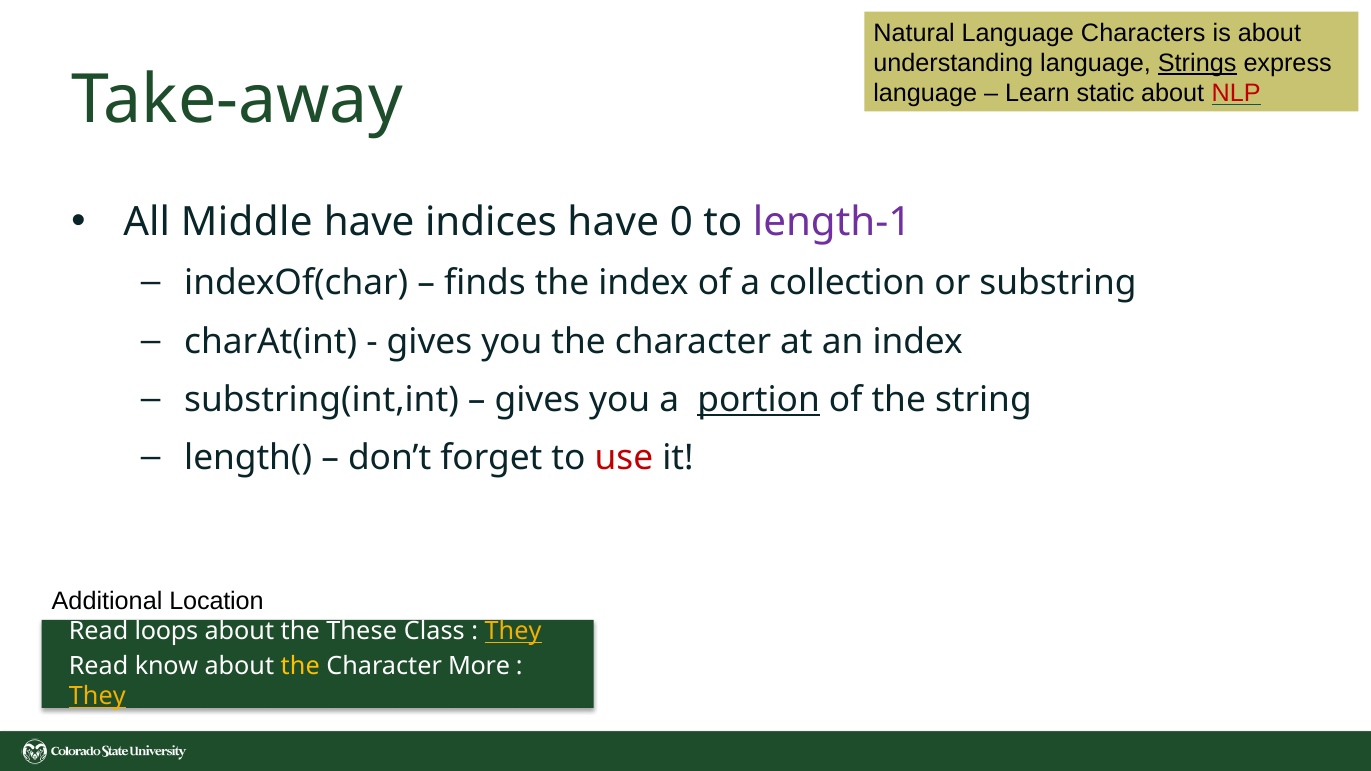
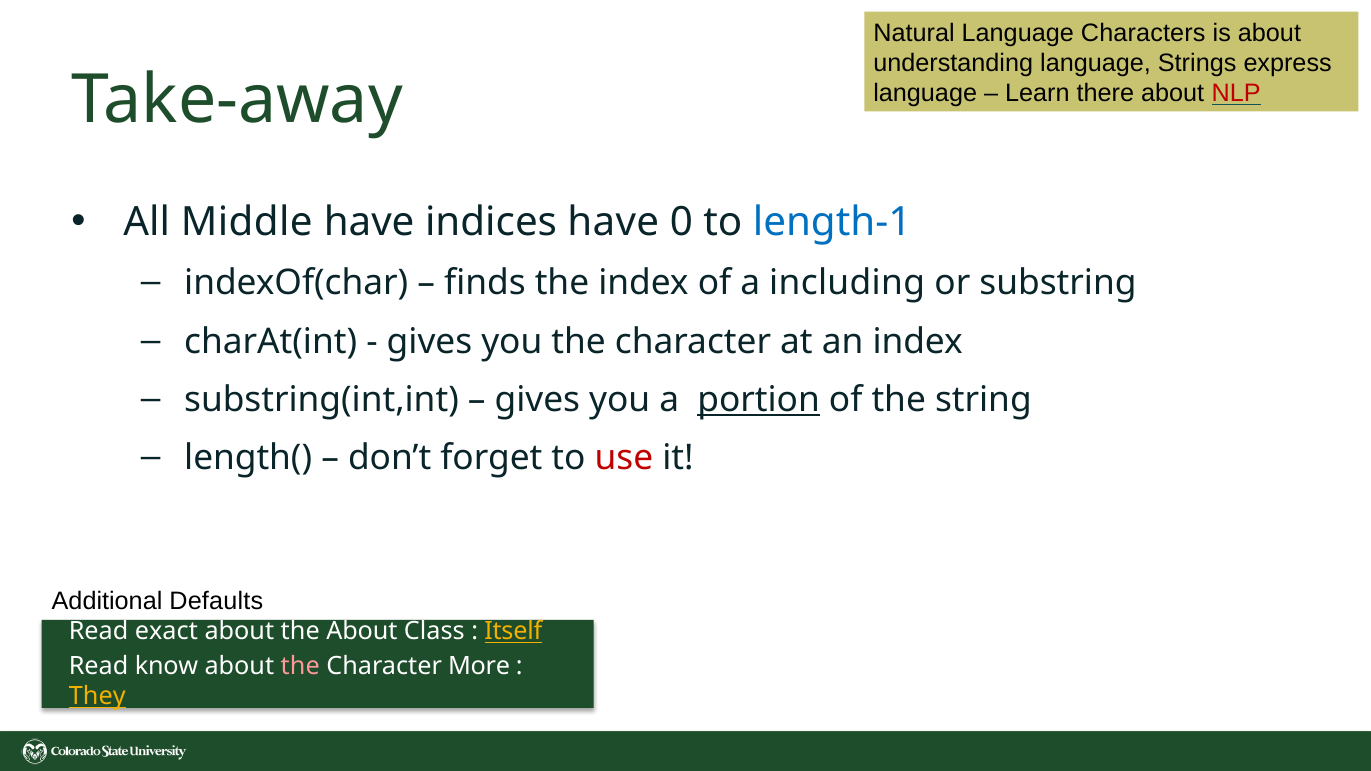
Strings underline: present -> none (1197, 63)
static: static -> there (1105, 94)
length-1 colour: purple -> blue (832, 222)
collection: collection -> including (847, 283)
Location: Location -> Defaults (216, 602)
loops: loops -> exact (166, 631)
the These: These -> About (362, 631)
They: They -> Itself (513, 631)
the colour: yellow -> pink (300, 666)
